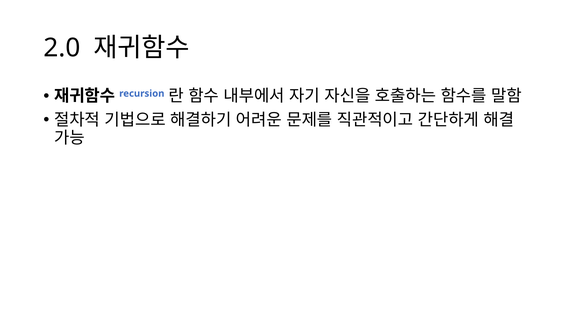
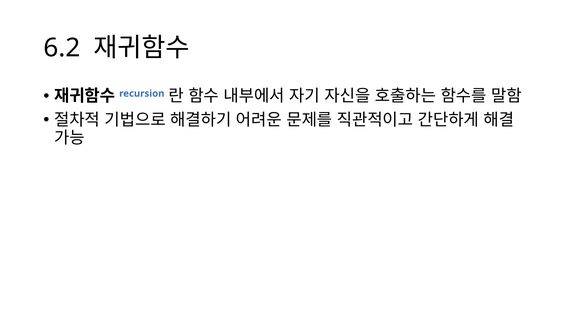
2.0: 2.0 -> 6.2 (62, 48)
